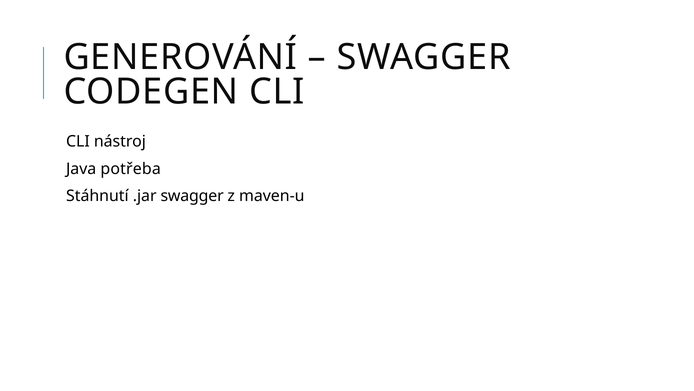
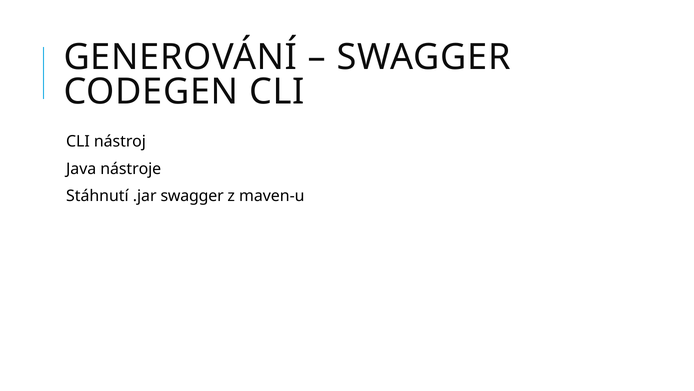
potřeba: potřeba -> nástroje (131, 169)
